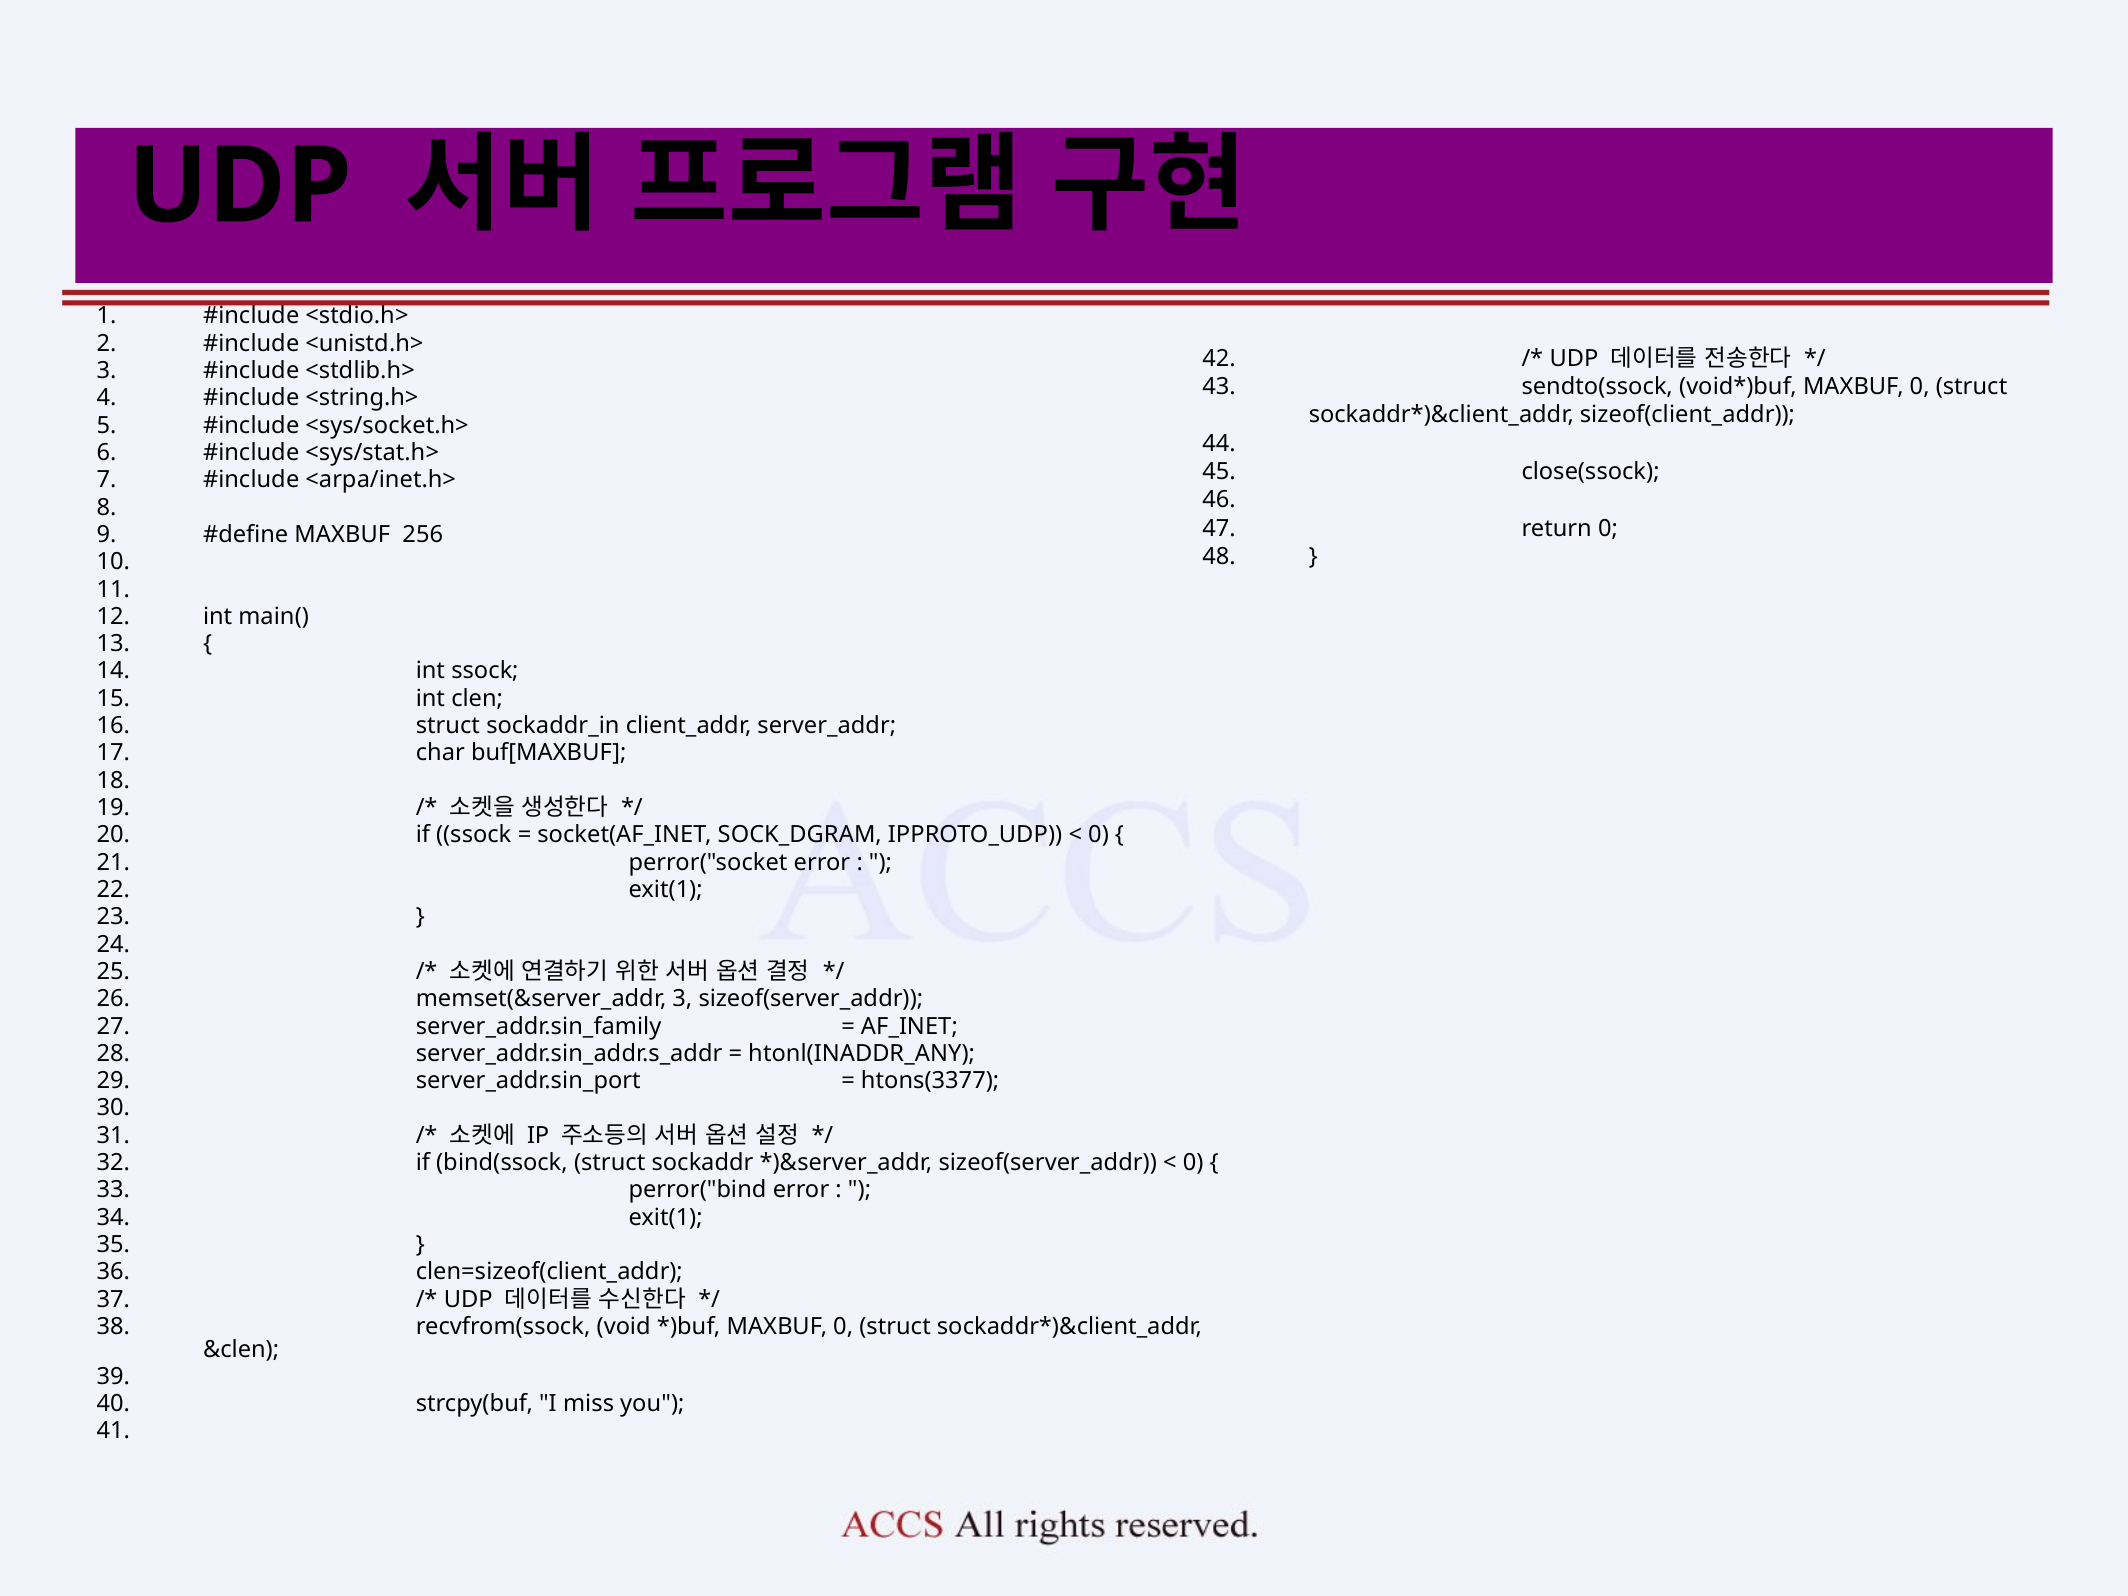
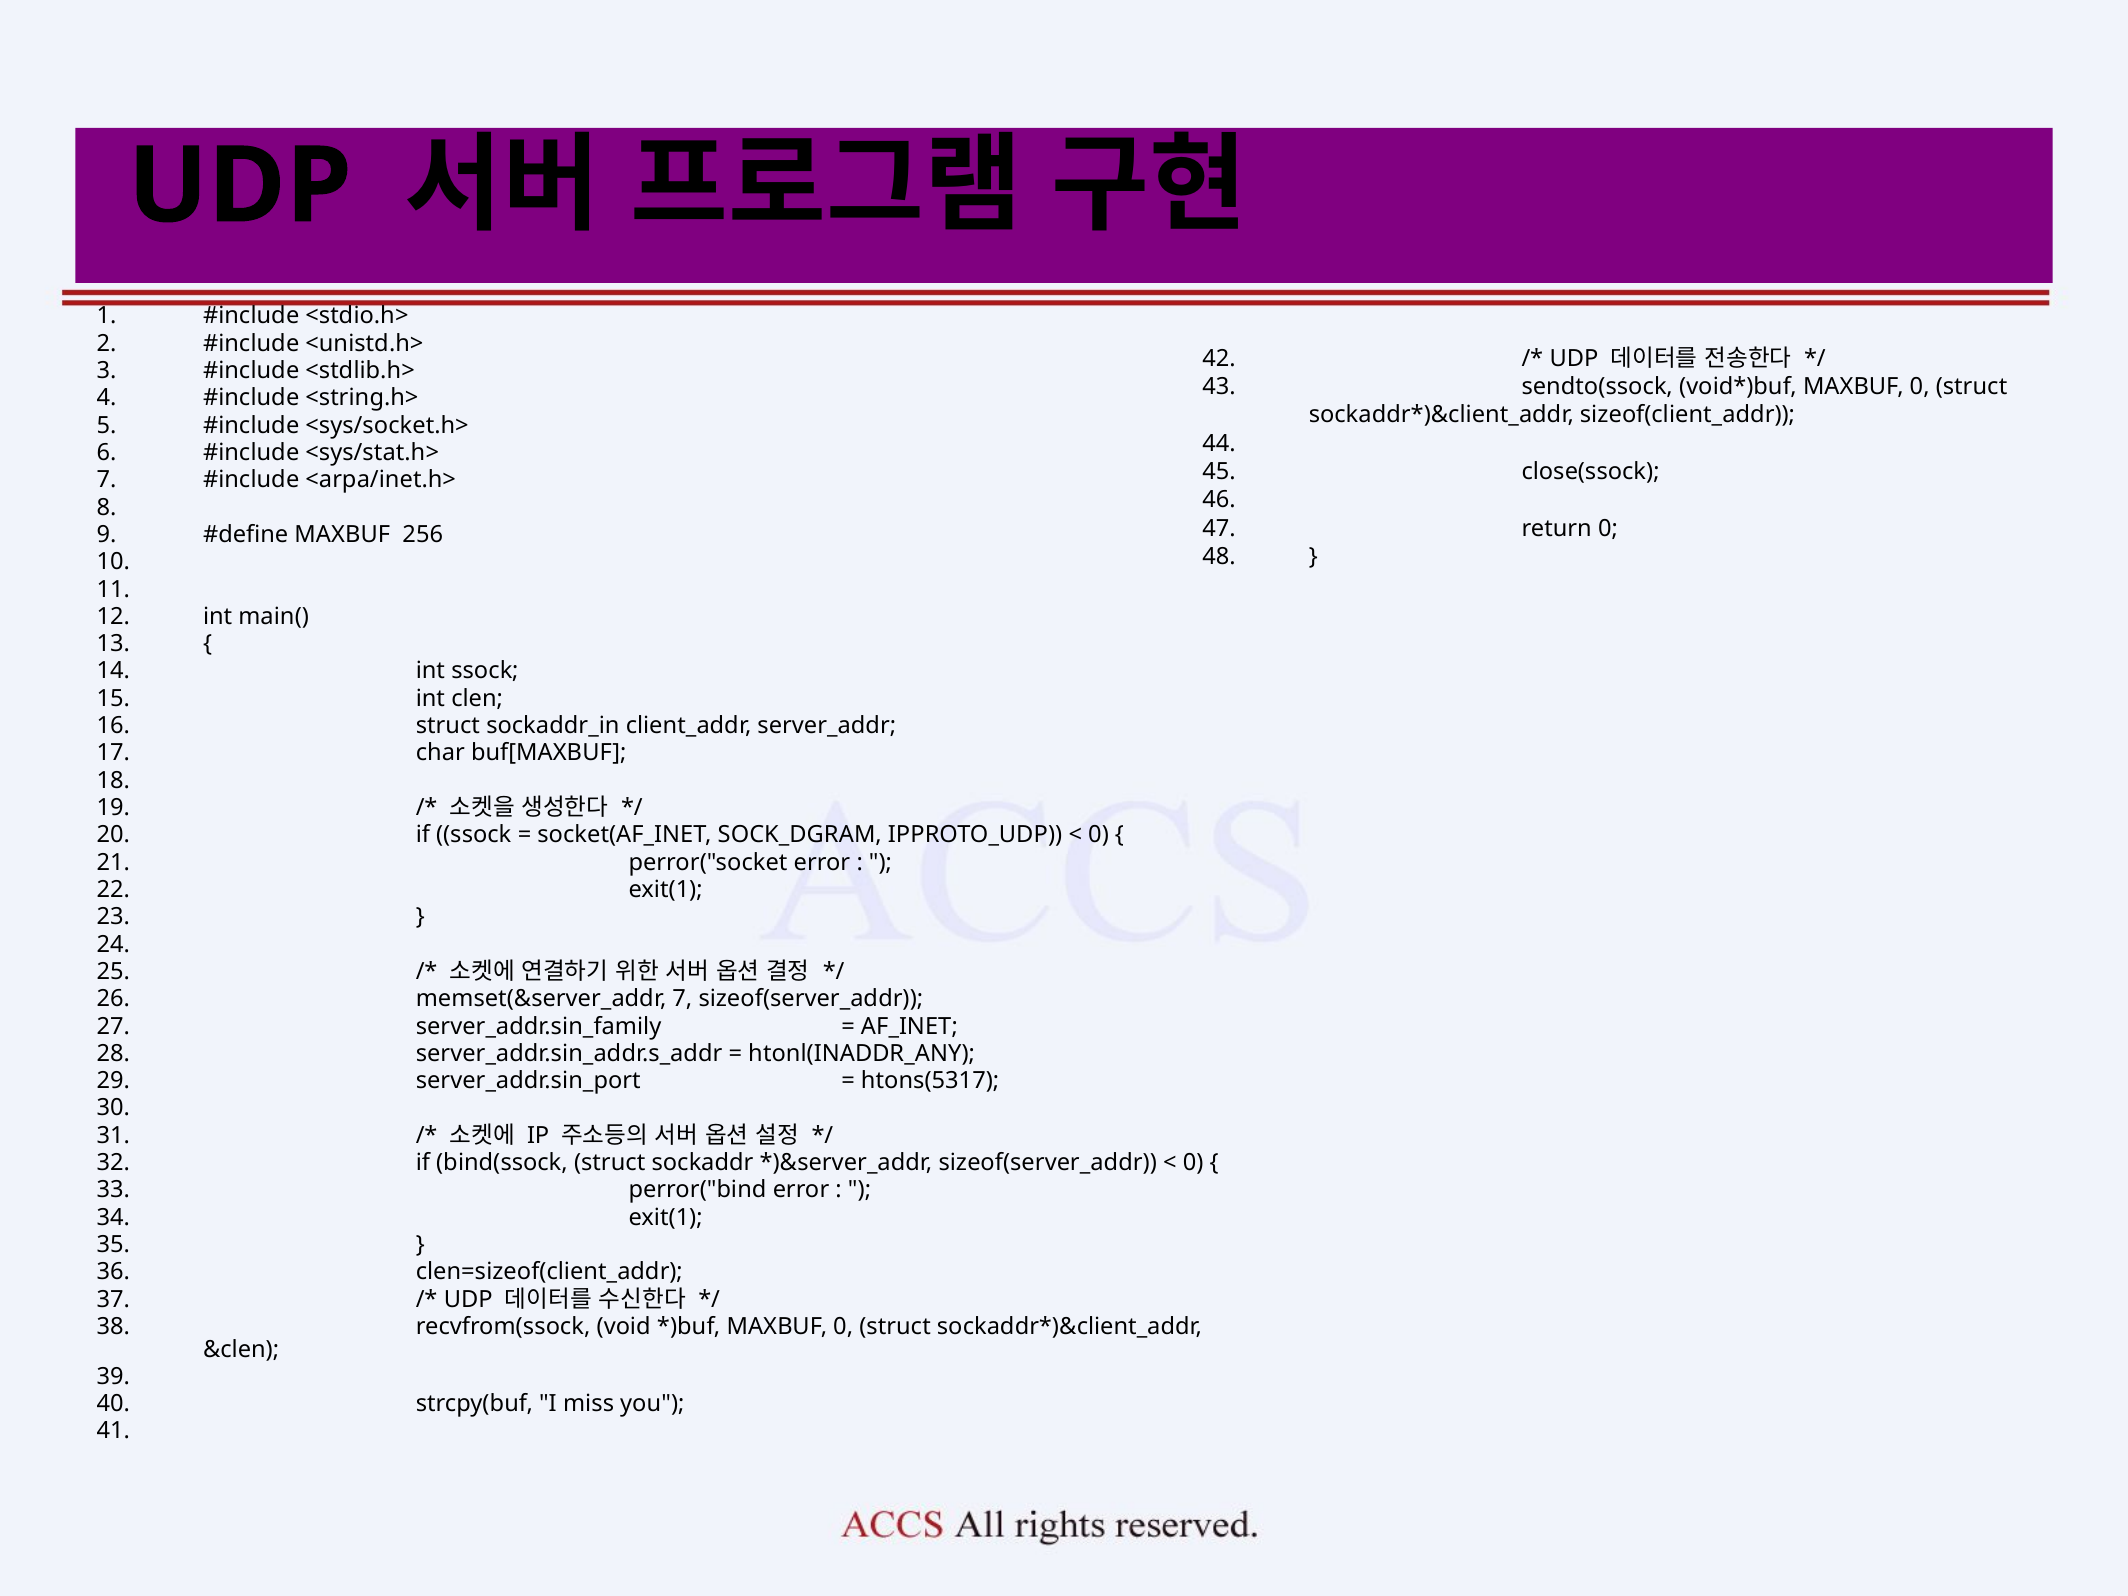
memset(&server_addr 3: 3 -> 7 (682, 999)
htons(3377: htons(3377 -> htons(5317 (930, 1081)
